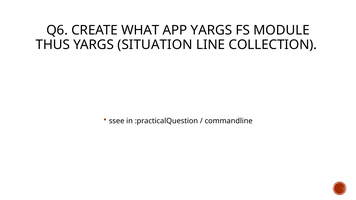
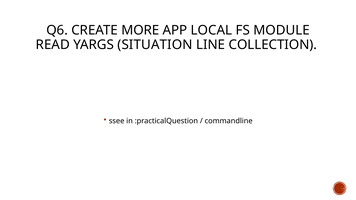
WHAT: WHAT -> MORE (140, 30)
APP YARGS: YARGS -> LOCAL (211, 30)
THUS: THUS -> READ (53, 45)
